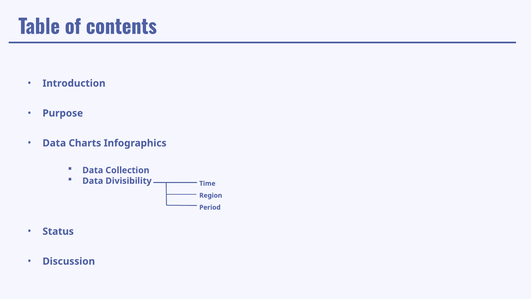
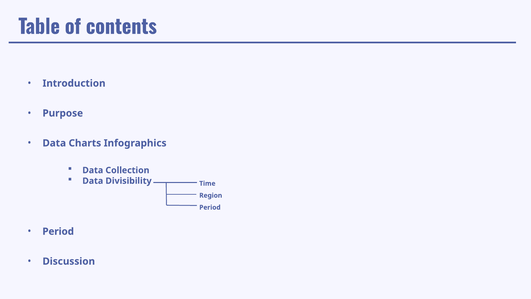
Status: Status -> Period (58, 231)
